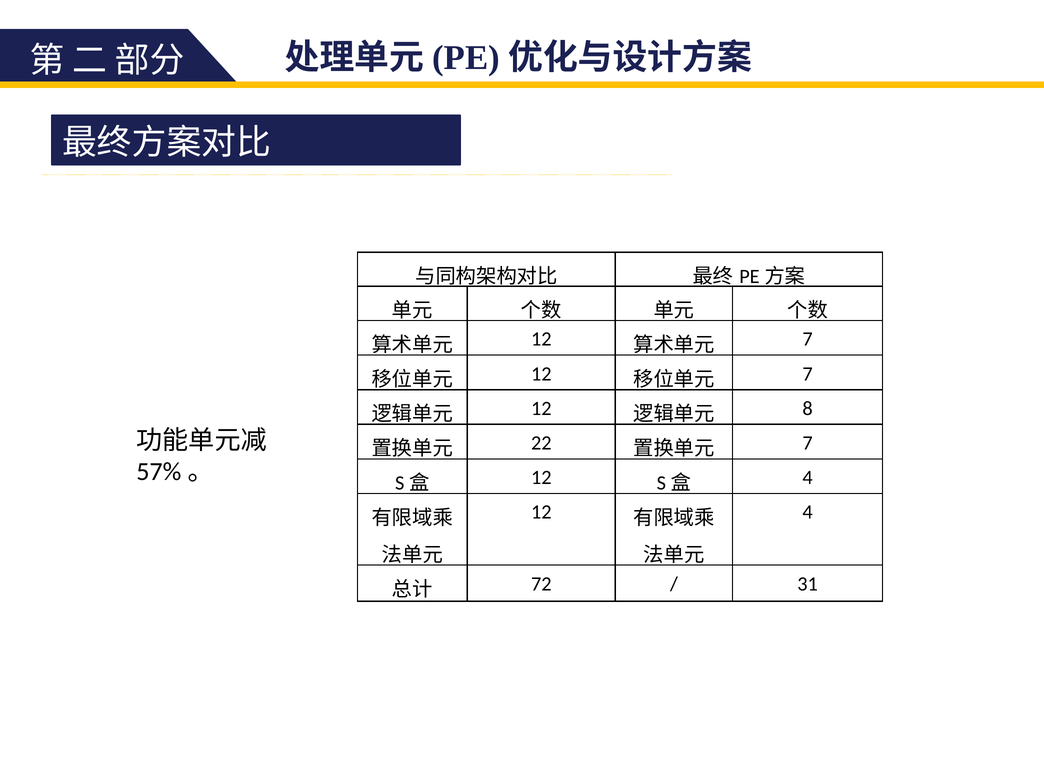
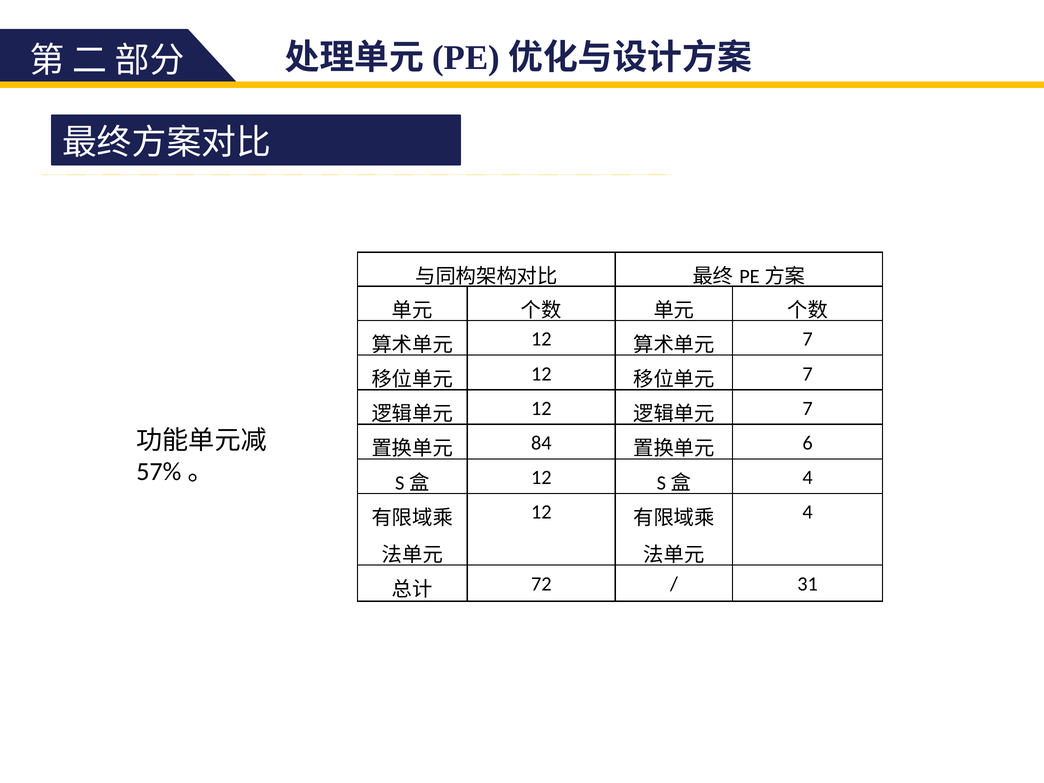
8: 8 -> 7 (808, 408)
22: 22 -> 84 (541, 443)
7: 7 -> 6 (808, 443)
